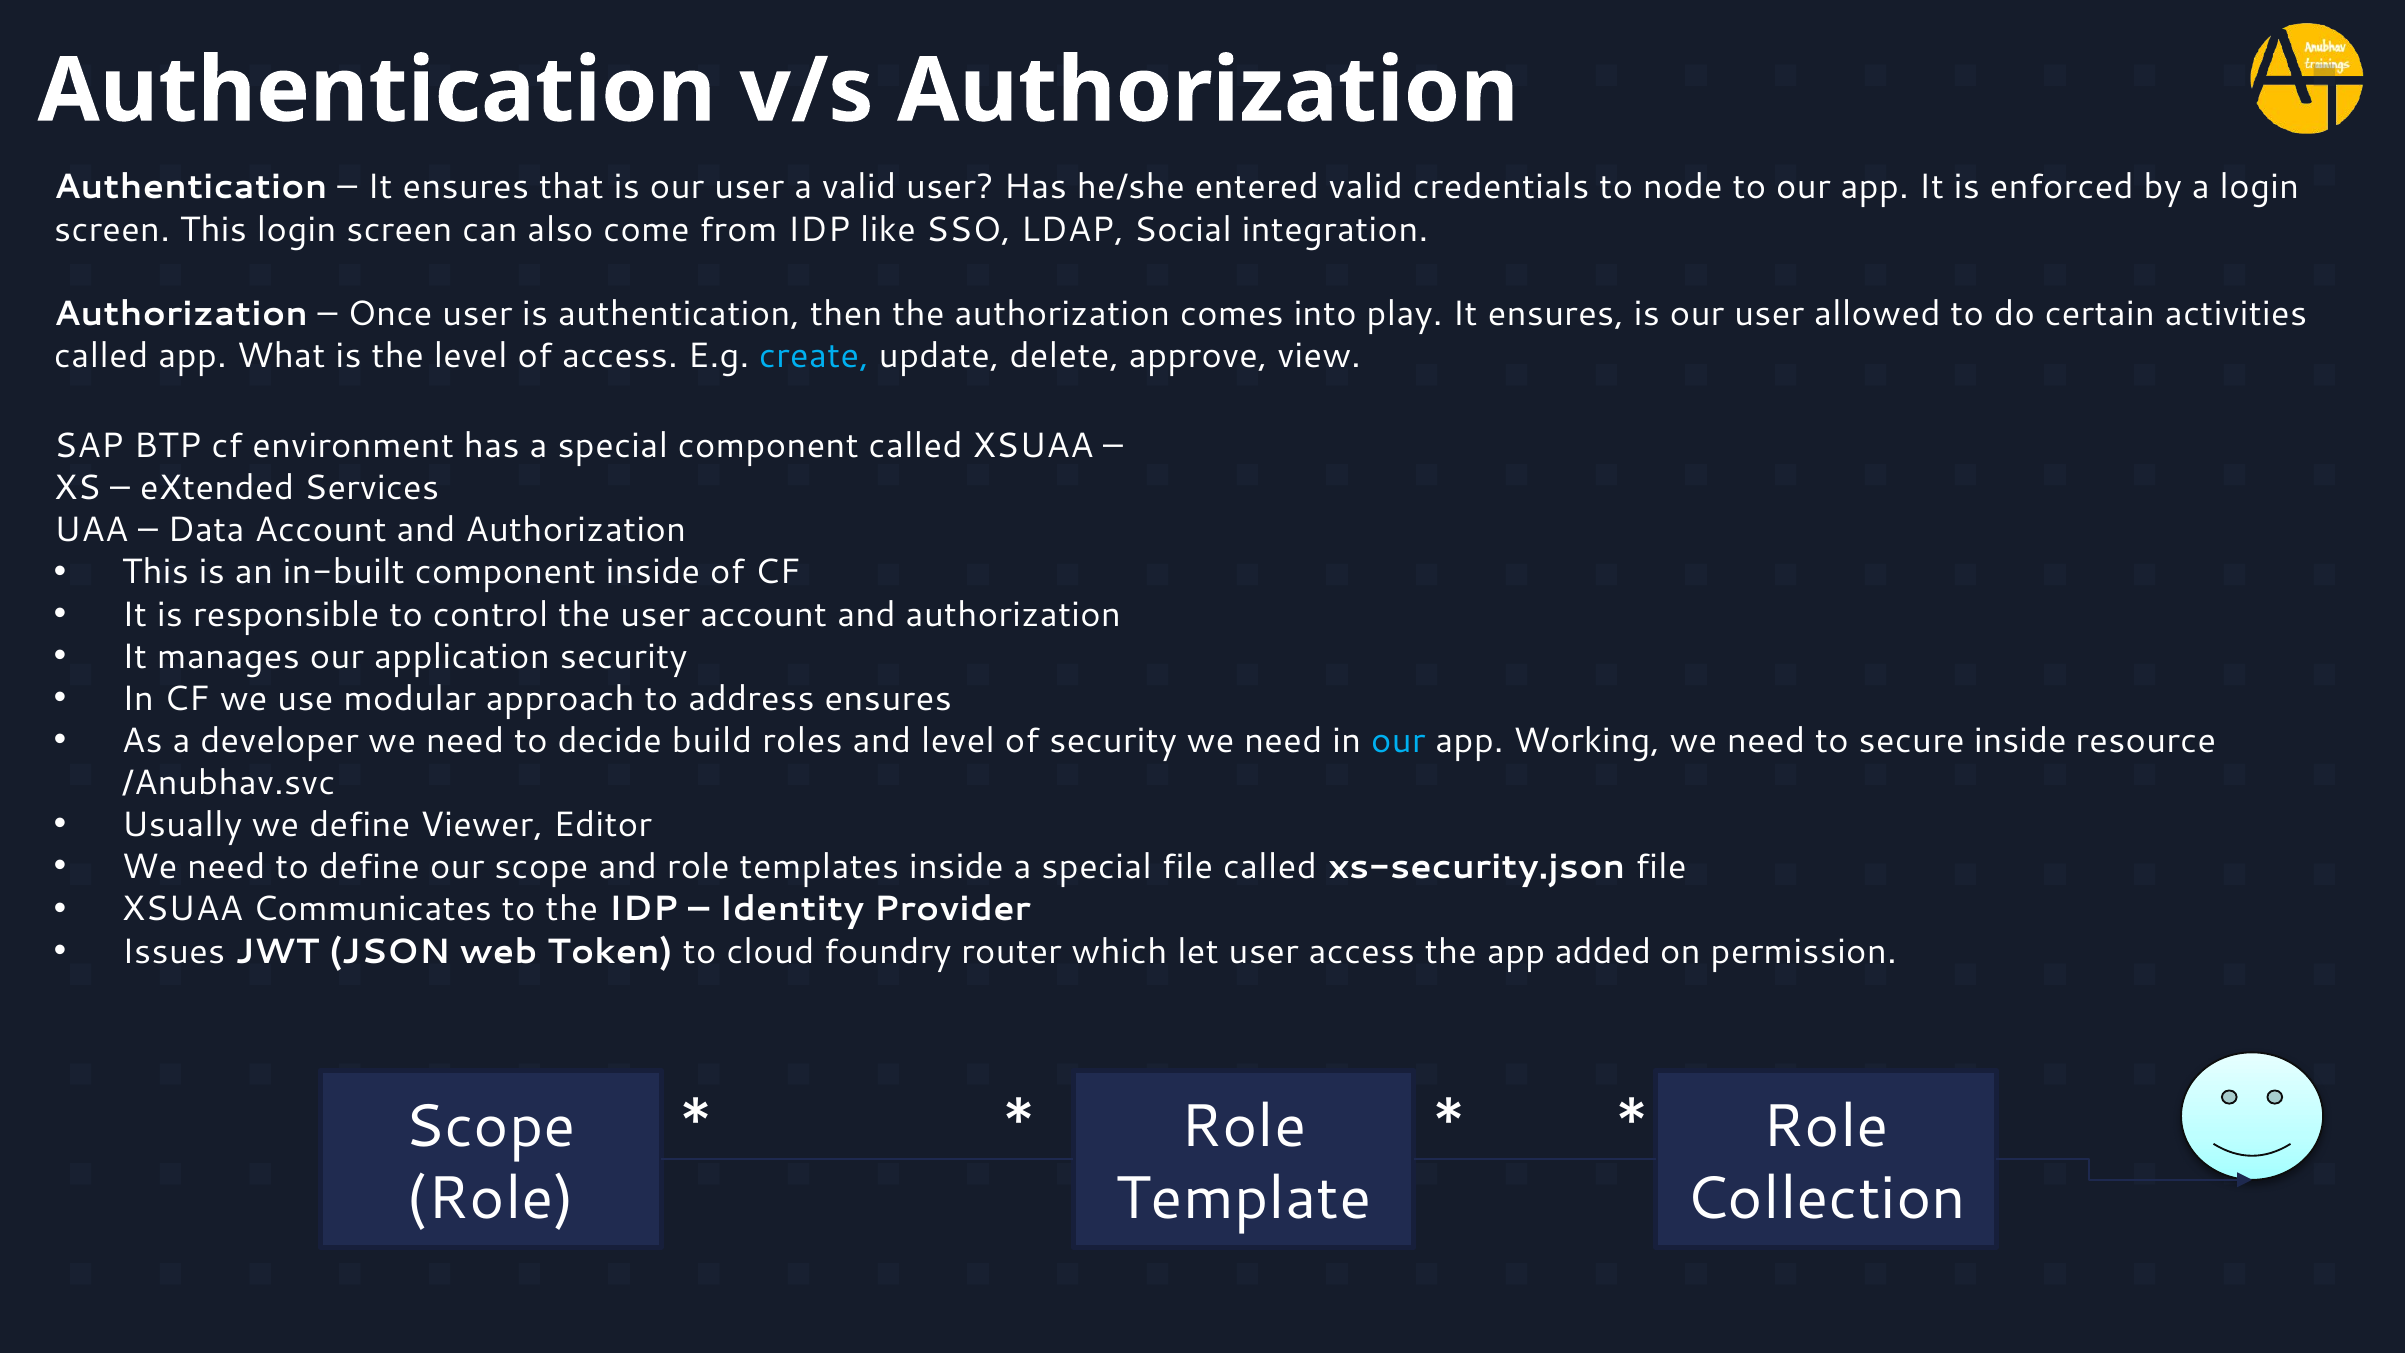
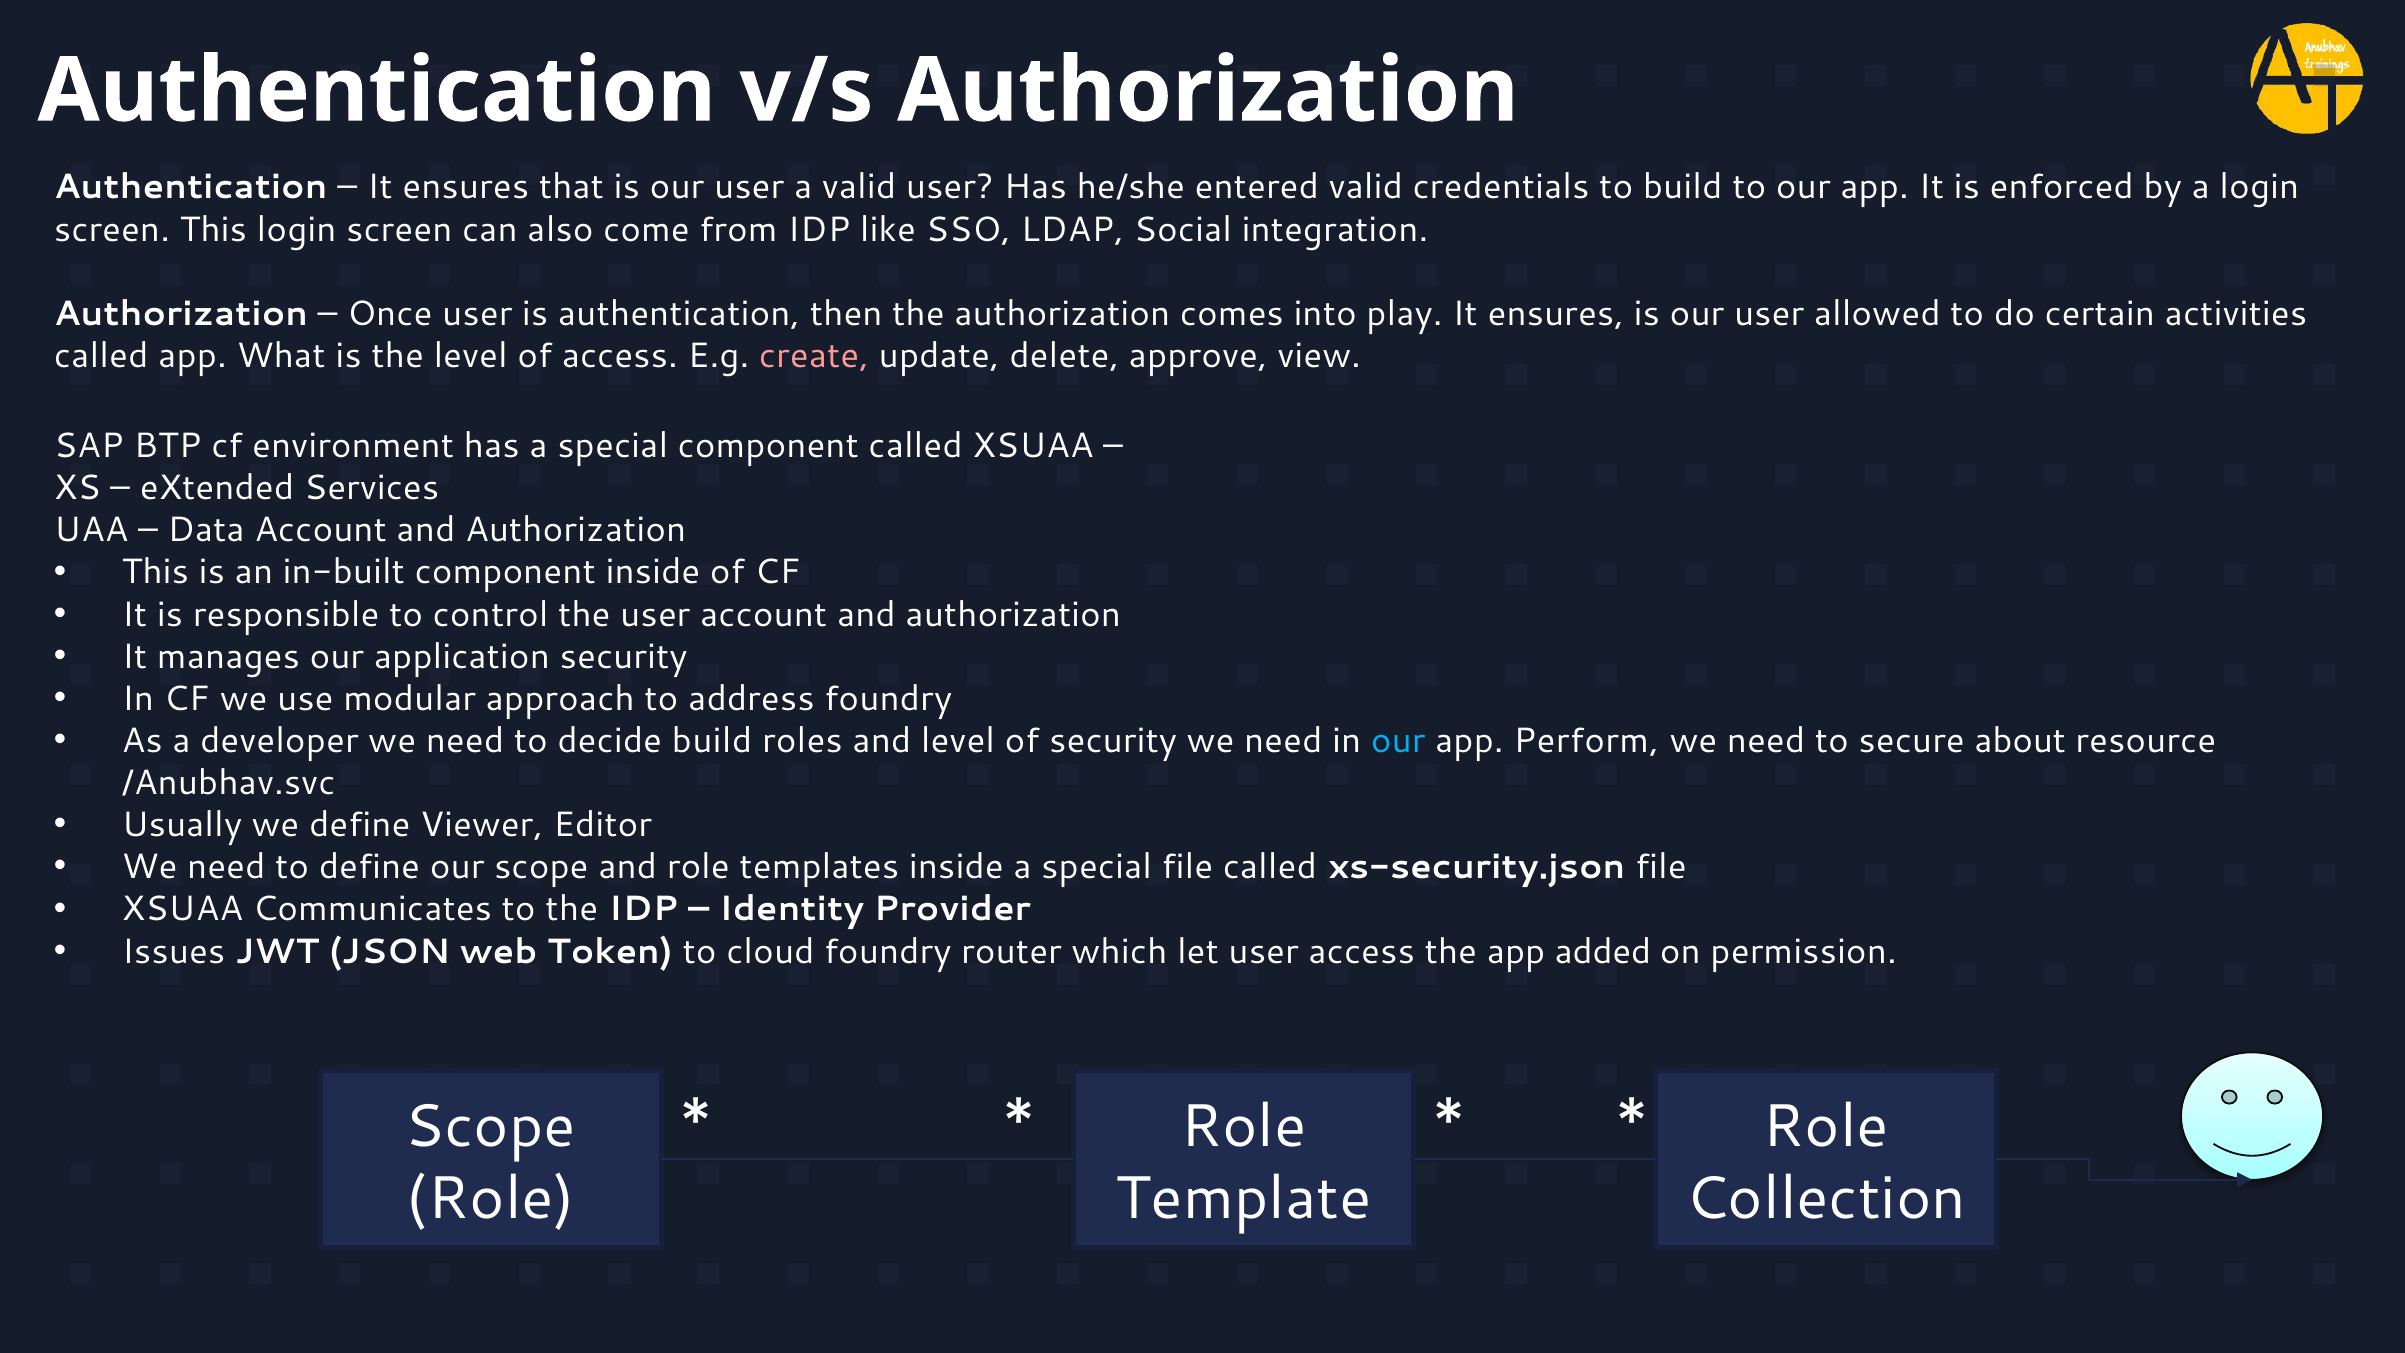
to node: node -> build (1683, 187)
create colour: light blue -> pink (814, 356)
address ensures: ensures -> foundry (888, 699)
Working: Working -> Perform (1586, 741)
secure inside: inside -> about (2020, 741)
